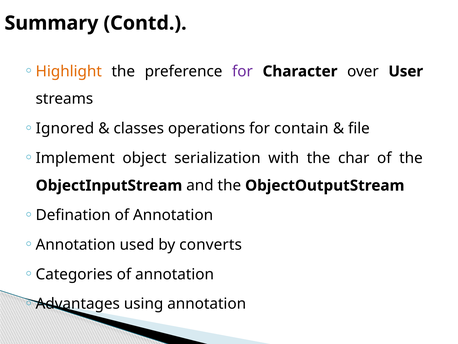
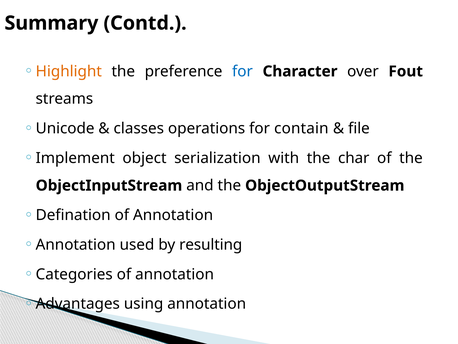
for colour: purple -> blue (242, 71)
User: User -> Fout (406, 71)
Ignored: Ignored -> Unicode (65, 128)
converts: converts -> resulting (211, 244)
